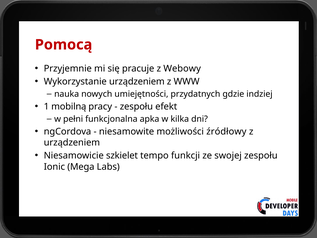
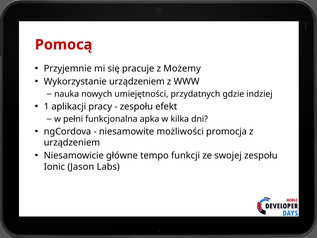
Webowy: Webowy -> Możemy (182, 69)
mobilną: mobilną -> aplikacji (69, 106)
źródłowy: źródłowy -> promocja (226, 131)
szkielet: szkielet -> główne (122, 155)
Mega: Mega -> Jason (81, 167)
